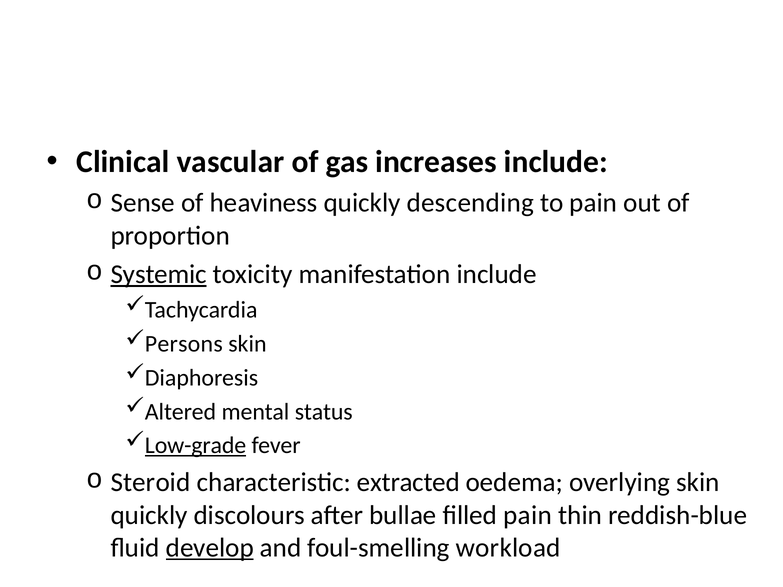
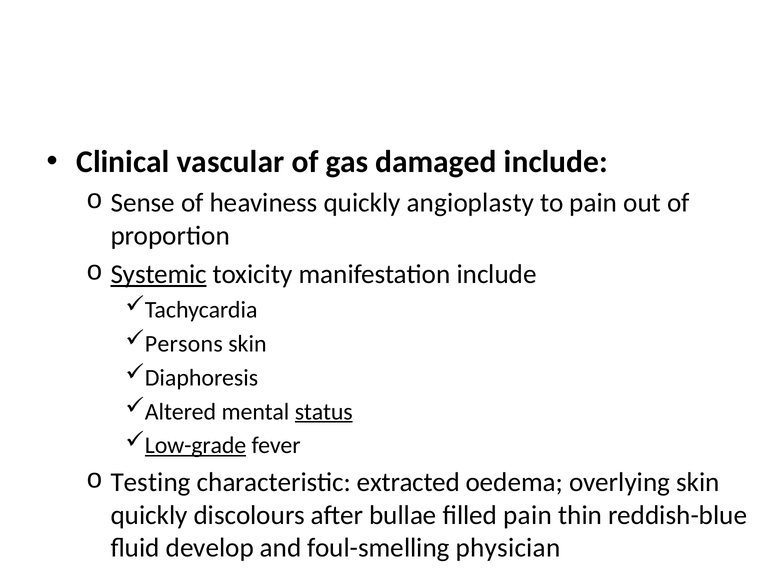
increases: increases -> damaged (436, 162)
descending: descending -> angioplasty (470, 203)
status underline: none -> present (324, 412)
Steroid: Steroid -> Testing (151, 483)
develop underline: present -> none (210, 548)
workload: workload -> physician (508, 548)
